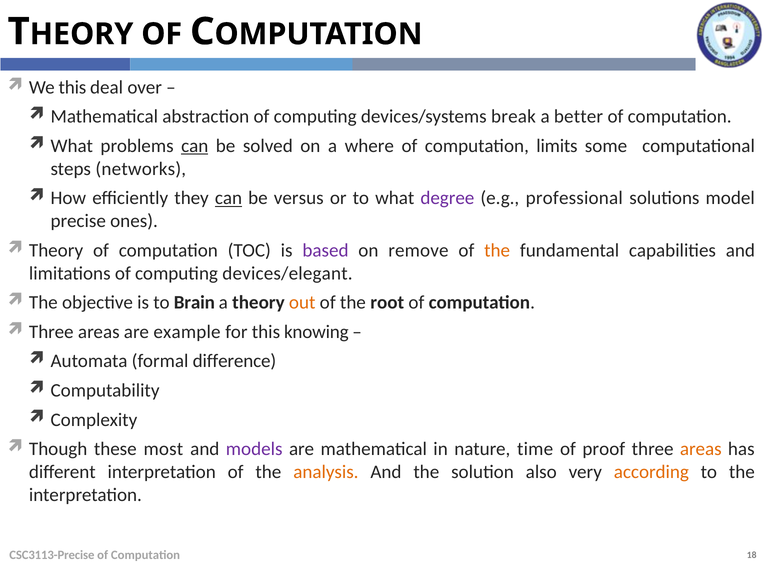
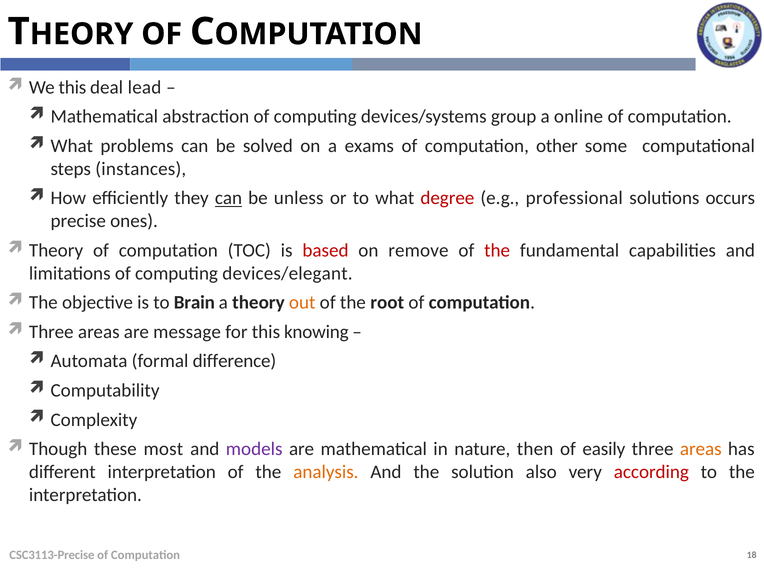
over: over -> lead (145, 87)
break: break -> group (514, 117)
better: better -> online (579, 117)
can underline: present -> none (195, 146)
where: where -> exams (369, 146)
limits: limits -> other (557, 146)
networks: networks -> instances (141, 169)
versus: versus -> unless (299, 198)
degree colour: purple -> red (447, 198)
model: model -> occurs (730, 198)
based colour: purple -> red (326, 250)
the colour: orange -> red (497, 250)
example: example -> message (187, 332)
time: time -> then (535, 449)
proof: proof -> easily (604, 449)
according colour: orange -> red (651, 472)
